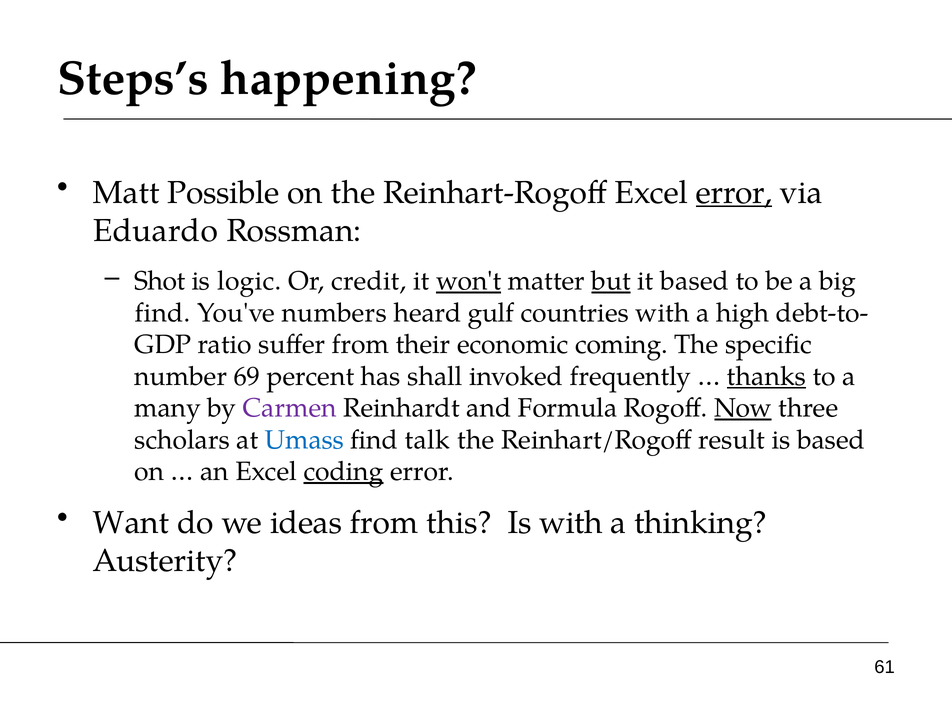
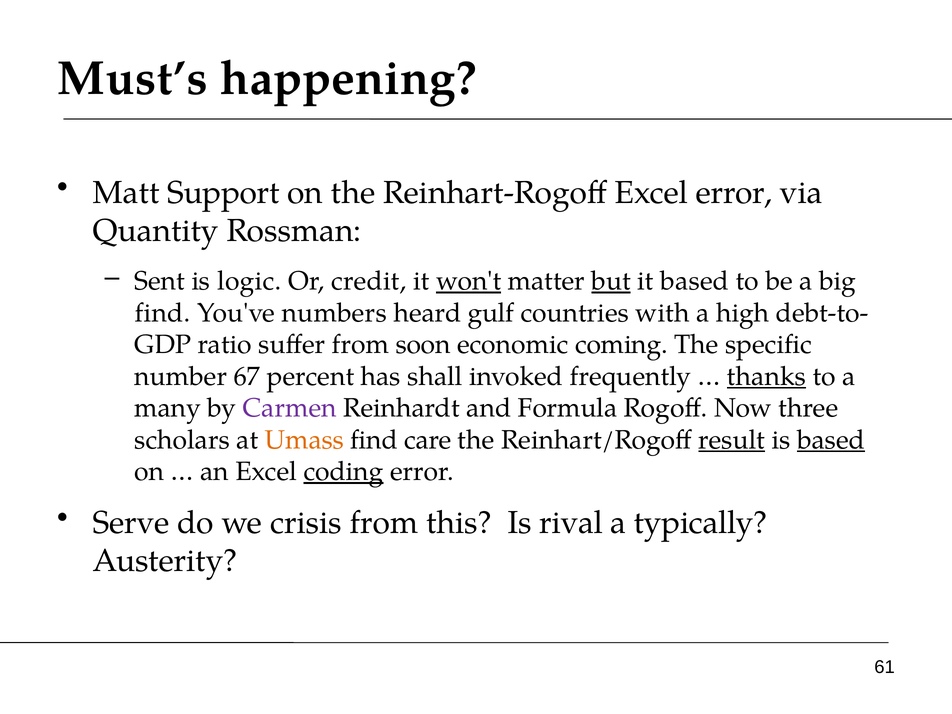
Steps’s: Steps’s -> Must’s (133, 79)
Possible: Possible -> Support (223, 193)
error underline: present -> none (734, 193)
Eduardo: Eduardo -> Quantity (156, 231)
Shot: Shot -> Sent (160, 281)
their: their -> soon (423, 345)
69: 69 -> 67 (247, 376)
Now underline: present -> none (743, 408)
Umass colour: blue -> orange (304, 440)
talk: talk -> care (428, 440)
result underline: none -> present (732, 440)
based underline: none -> present (831, 440)
Want: Want -> Serve (131, 523)
ideas: ideas -> crisis (306, 523)
Is with: with -> rival (571, 523)
thinking: thinking -> typically (701, 523)
